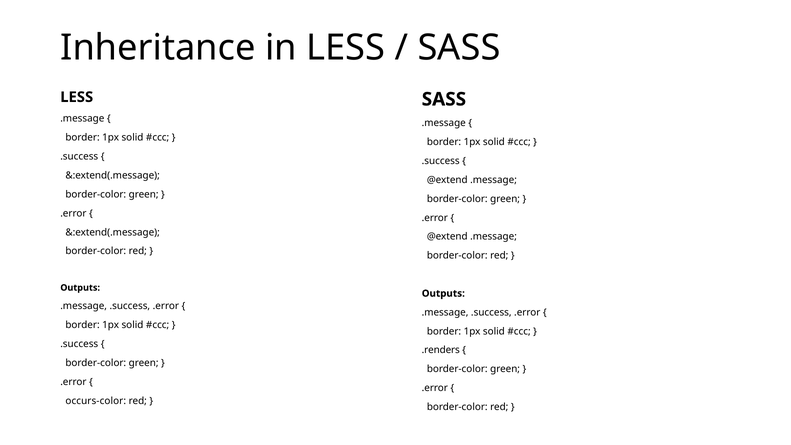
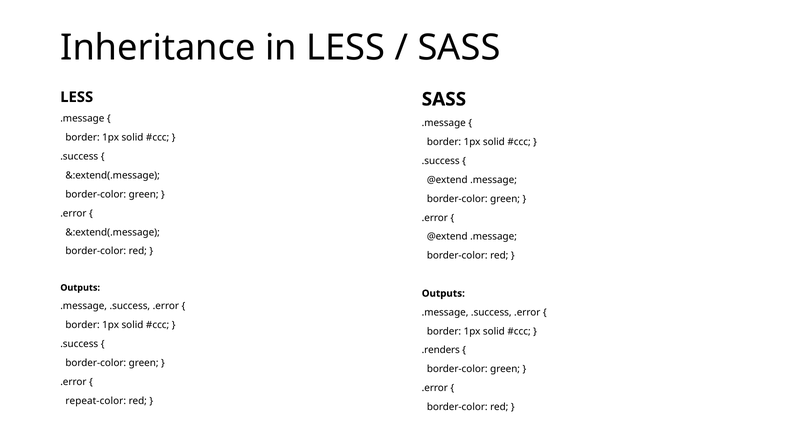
occurs-color: occurs-color -> repeat-color (96, 401)
